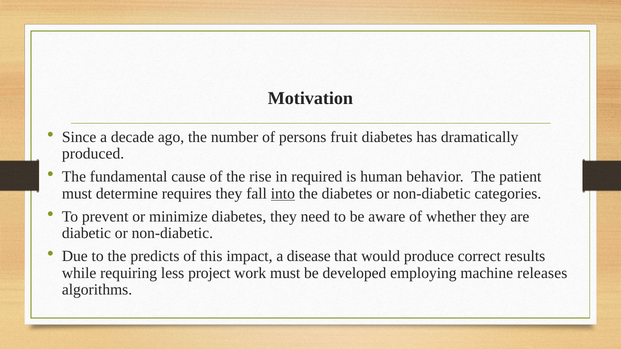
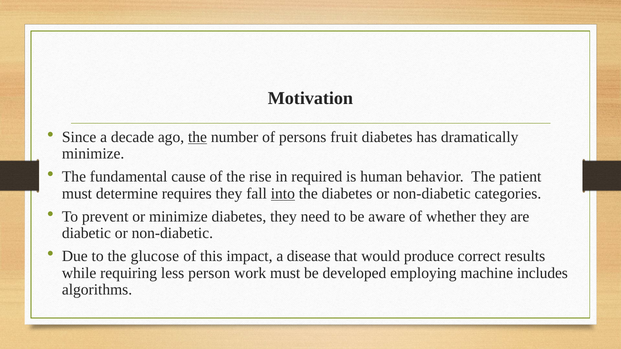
the underline: none -> present (198, 137)
produced: produced -> minimize (93, 154)
predicts: predicts -> glucose (155, 257)
project: project -> person (209, 273)
releases: releases -> includes (542, 273)
